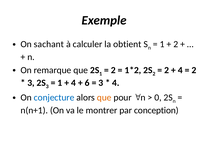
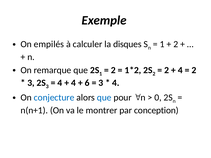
sachant: sachant -> empilés (49, 44)
obtient: obtient -> disques (127, 44)
1: 1 -> 4 (60, 83)
que colour: orange -> blue (104, 98)
